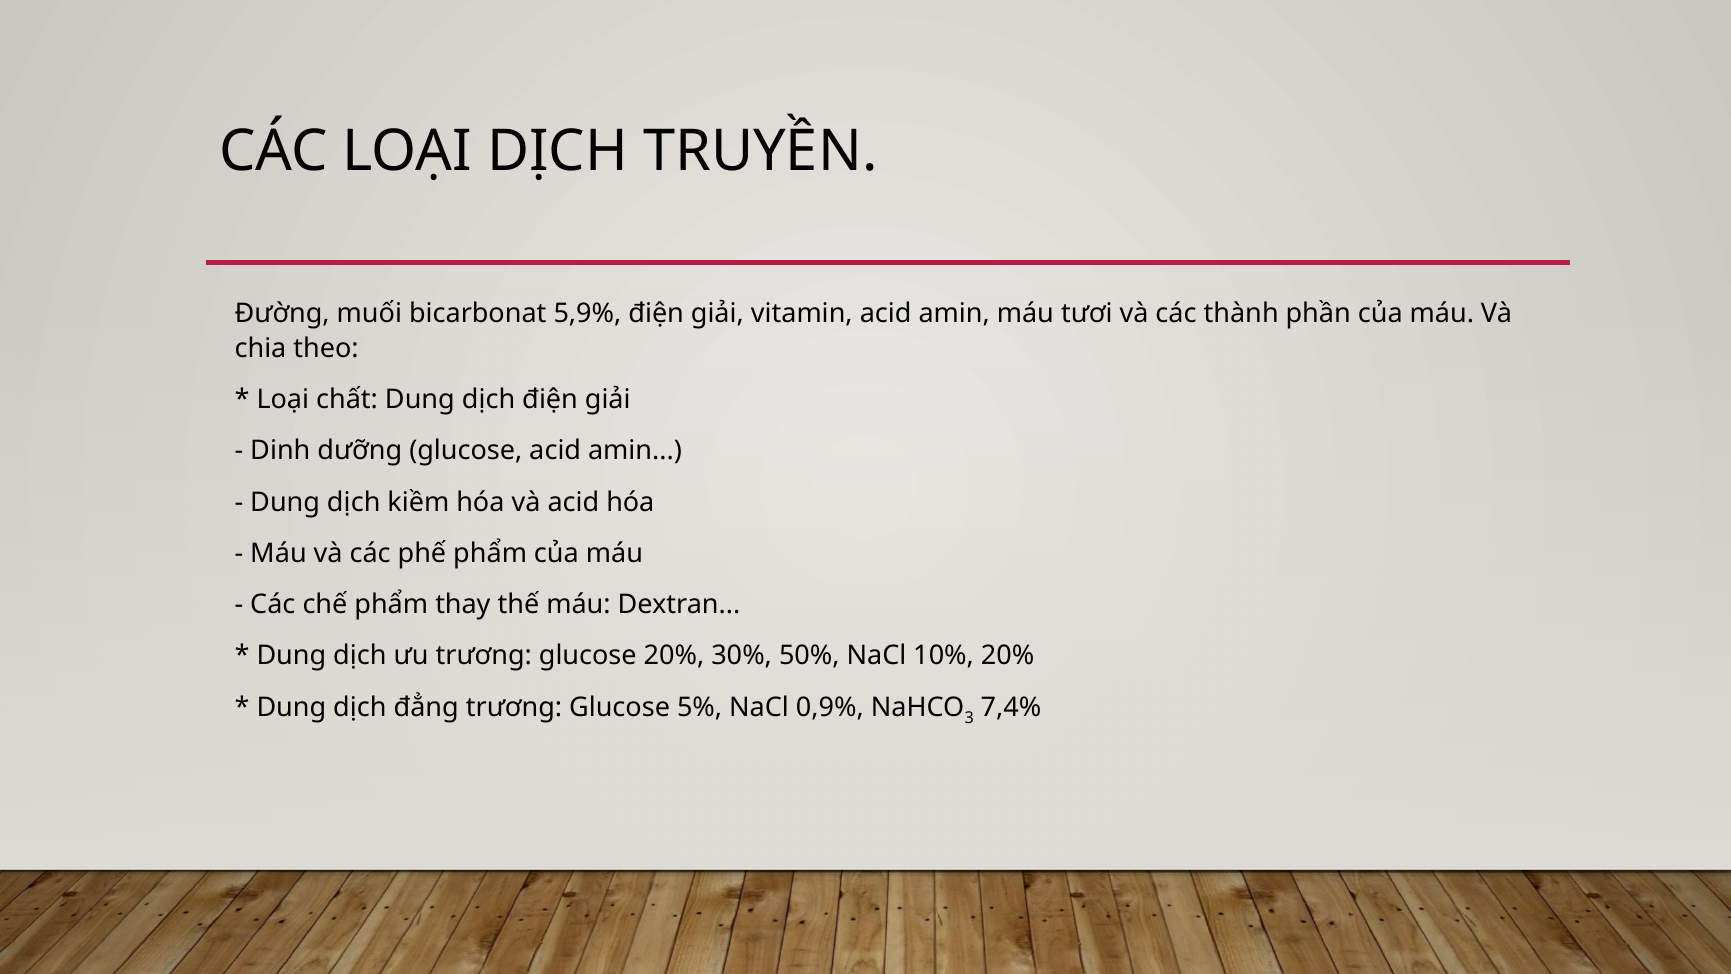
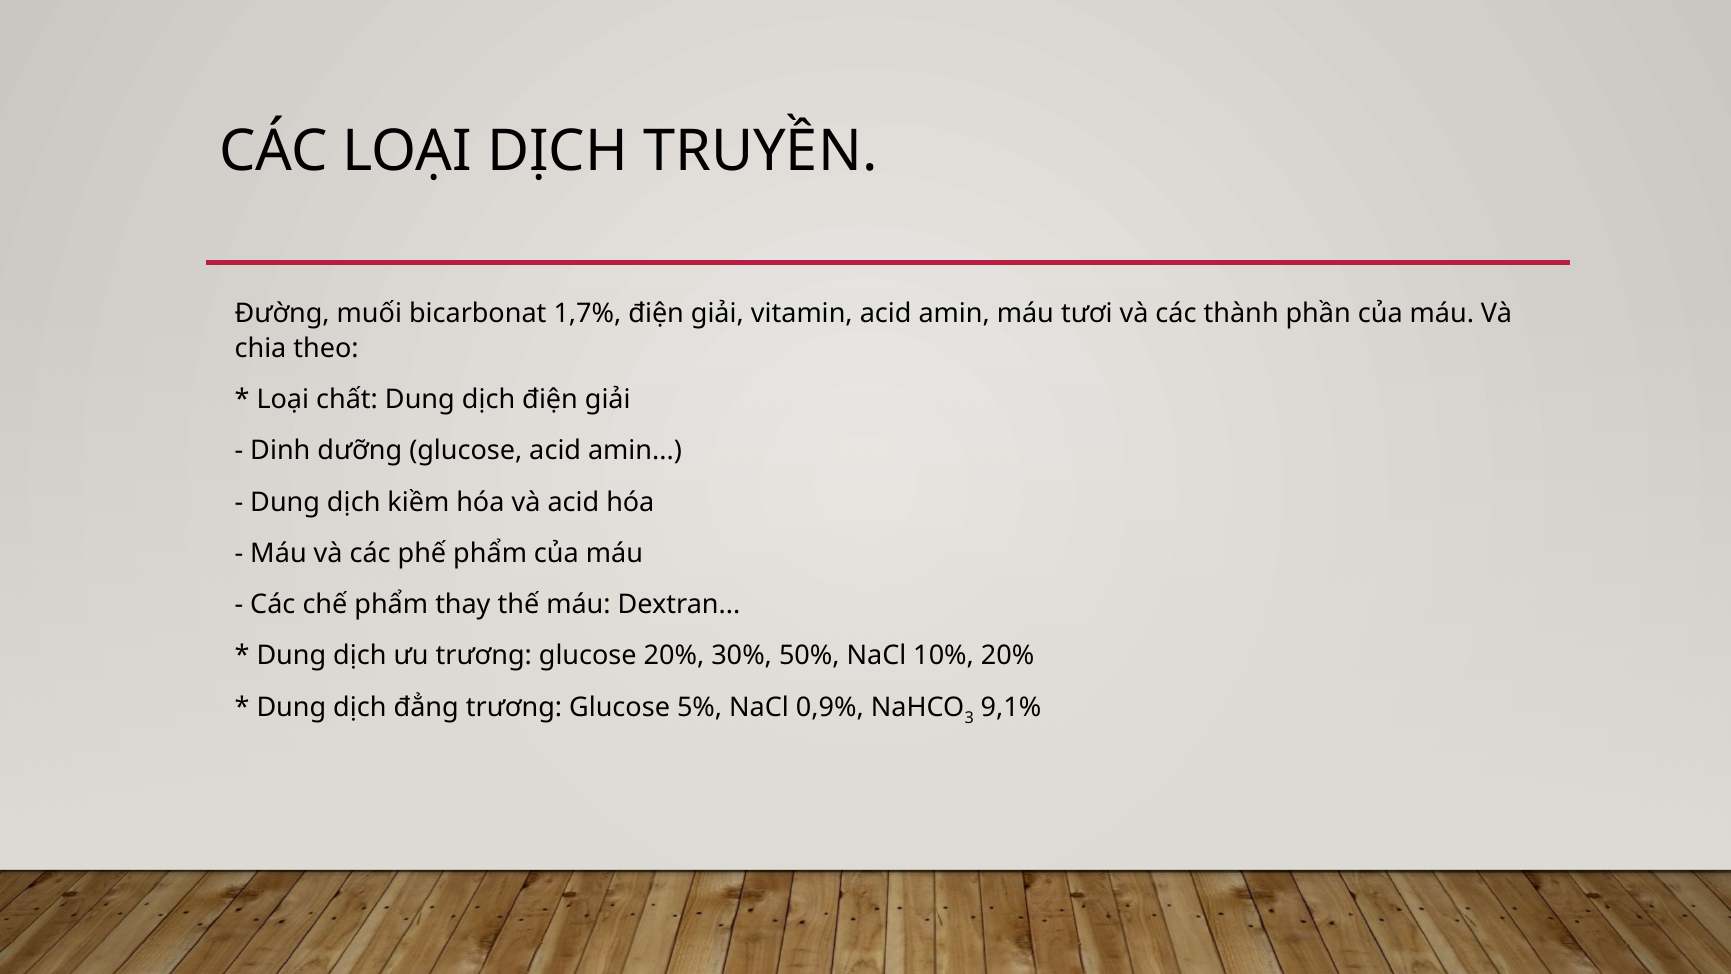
5,9%: 5,9% -> 1,7% (587, 313)
7,4%: 7,4% -> 9,1% (1011, 707)
